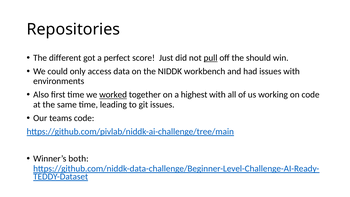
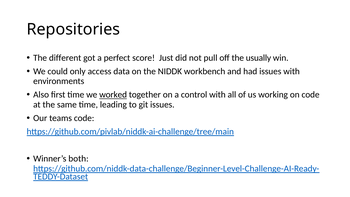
pull underline: present -> none (211, 58)
should: should -> usually (258, 58)
highest: highest -> control (194, 95)
